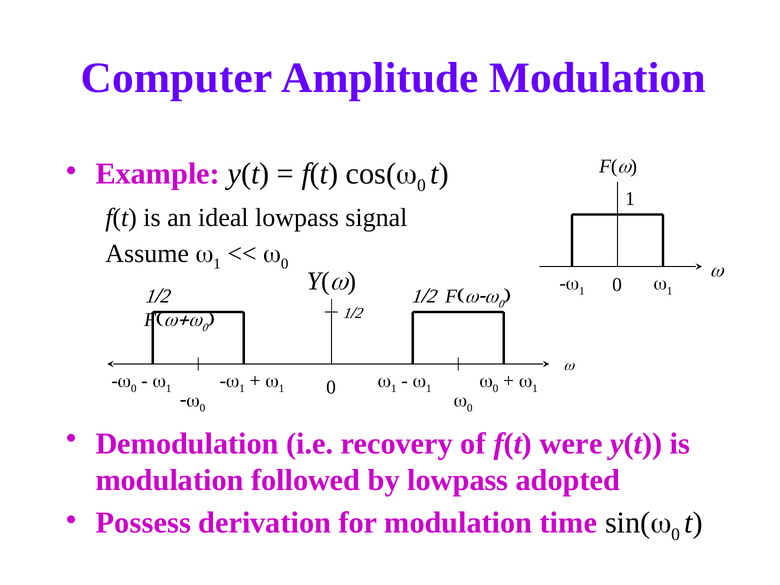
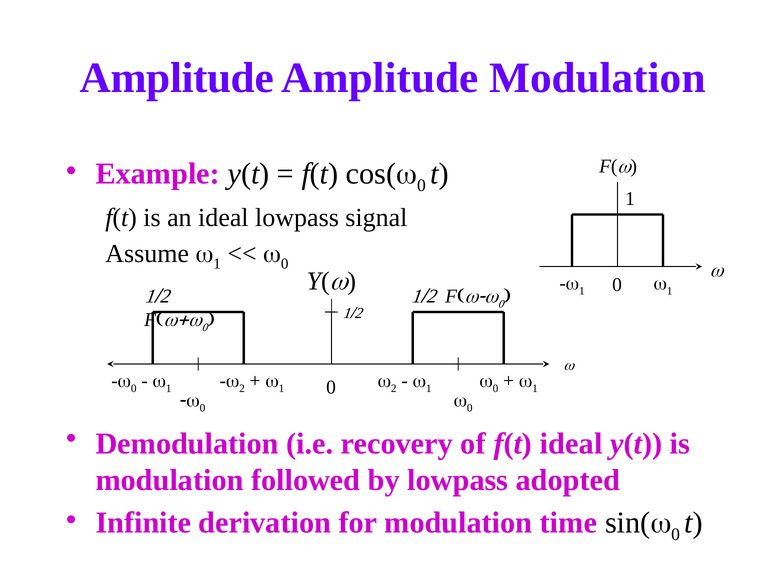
Computer: Computer -> Amplitude (177, 78)
1: 1 -> 2 (242, 388)
1: 1 -> 2 (394, 388)
f(t were: were -> ideal (571, 444)
Possess: Possess -> Infinite (143, 523)
